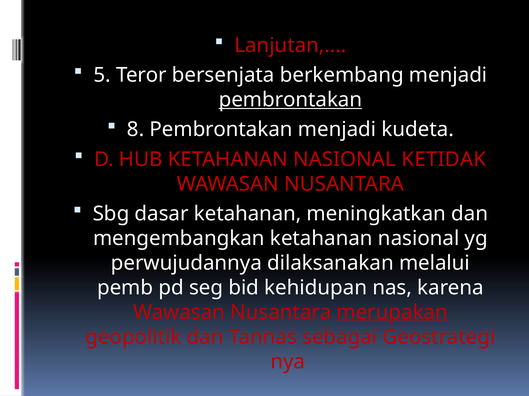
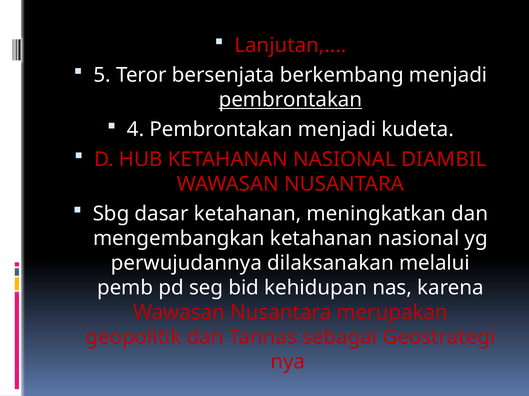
8: 8 -> 4 (136, 130)
KETIDAK: KETIDAK -> DIAMBIL (444, 160)
merupakan underline: present -> none (392, 313)
